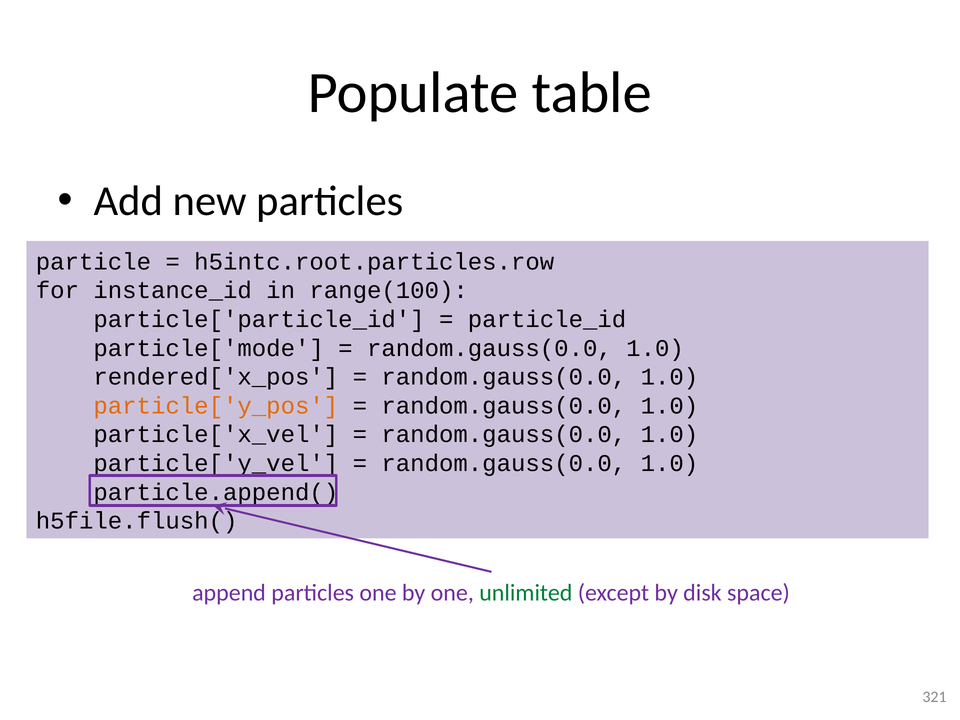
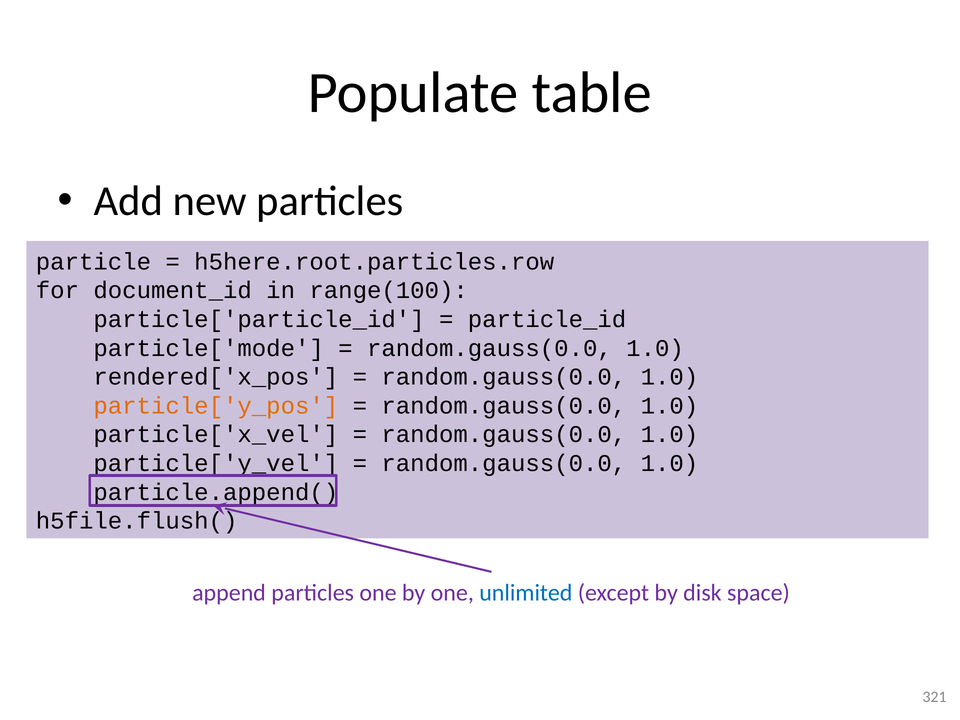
h5intc.root.particles.row: h5intc.root.particles.row -> h5here.root.particles.row (374, 262)
instance_id: instance_id -> document_id (173, 291)
unlimited colour: green -> blue (526, 593)
